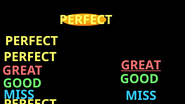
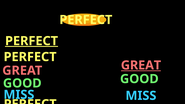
PERFECT underline: none -> present (32, 41)
